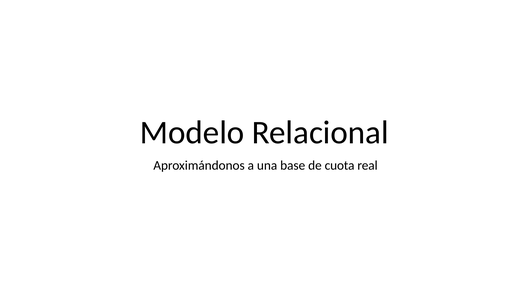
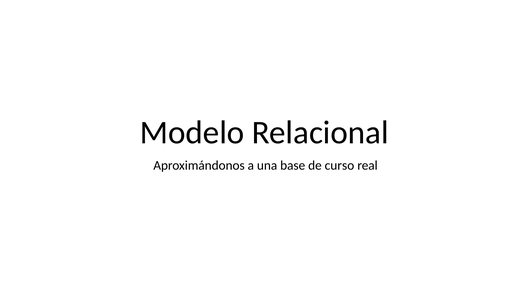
cuota: cuota -> curso (340, 165)
